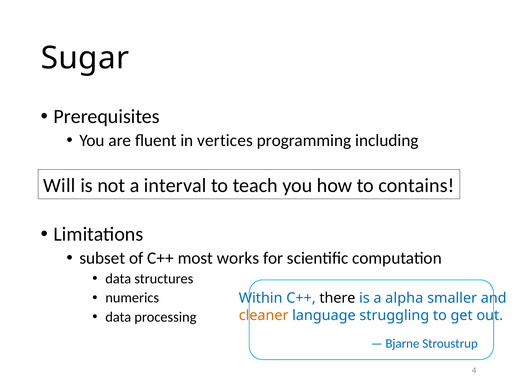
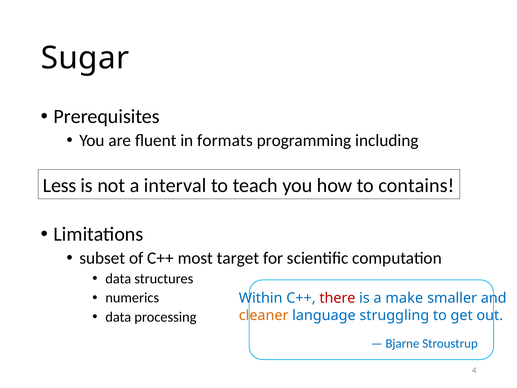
vertices: vertices -> formats (225, 140)
Will: Will -> Less (60, 186)
works: works -> target (238, 258)
there colour: black -> red (337, 298)
alpha: alpha -> make (404, 298)
